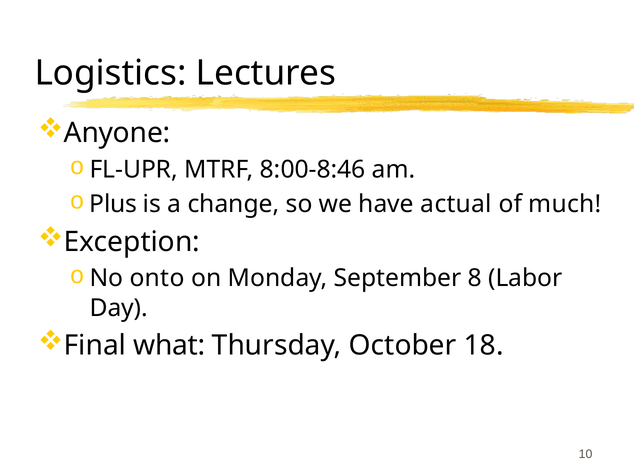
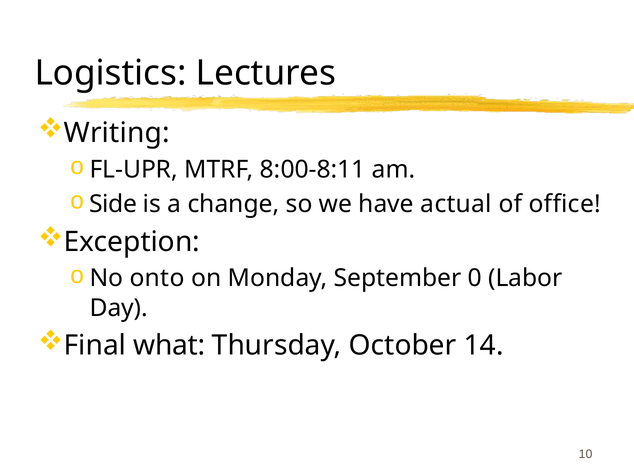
Anyone: Anyone -> Writing (117, 133)
8:00-8:46: 8:00-8:46 -> 8:00-8:11 (313, 169)
Plus: Plus -> Side (113, 204)
much: much -> office (565, 204)
8: 8 -> 0 (475, 278)
18: 18 -> 14 (484, 345)
